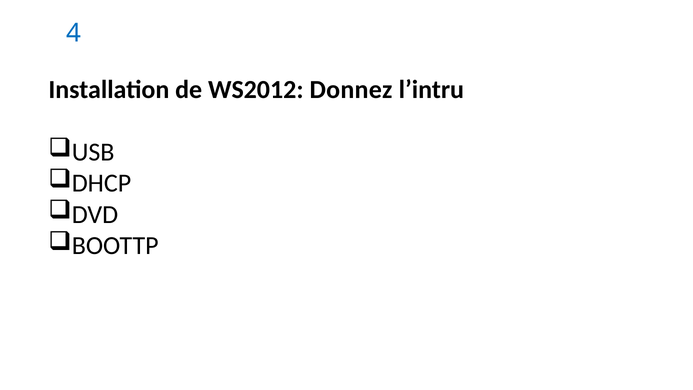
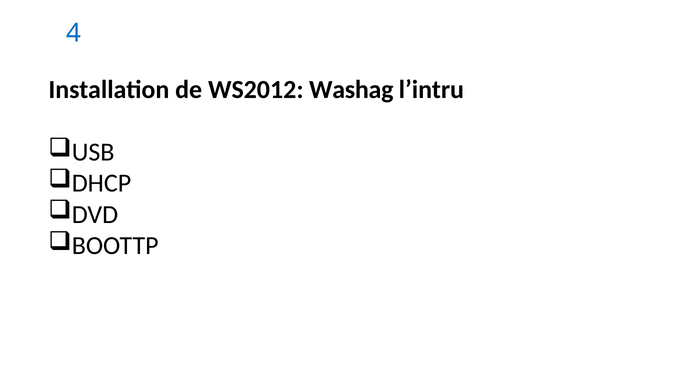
Donnez: Donnez -> Washag (351, 90)
